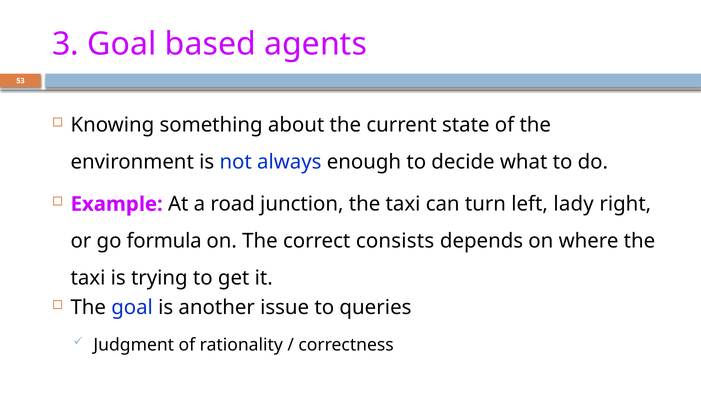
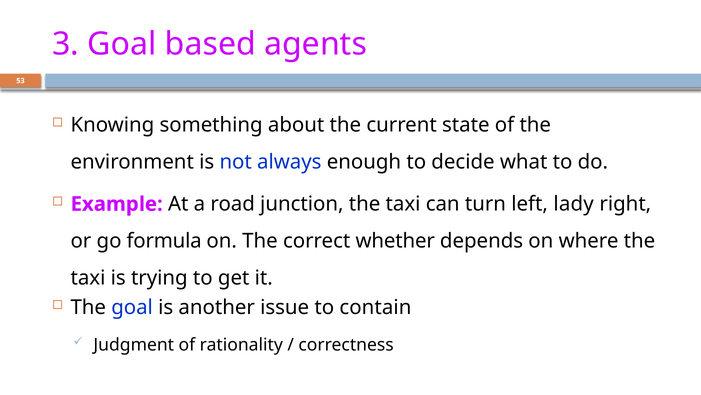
consists: consists -> whether (395, 241)
queries: queries -> contain (375, 307)
